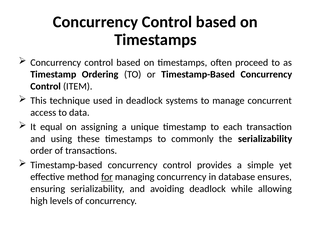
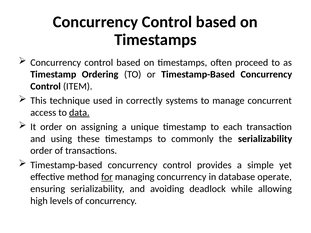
in deadlock: deadlock -> correctly (144, 101)
data underline: none -> present (79, 113)
It equal: equal -> order (51, 127)
ensures: ensures -> operate (275, 177)
